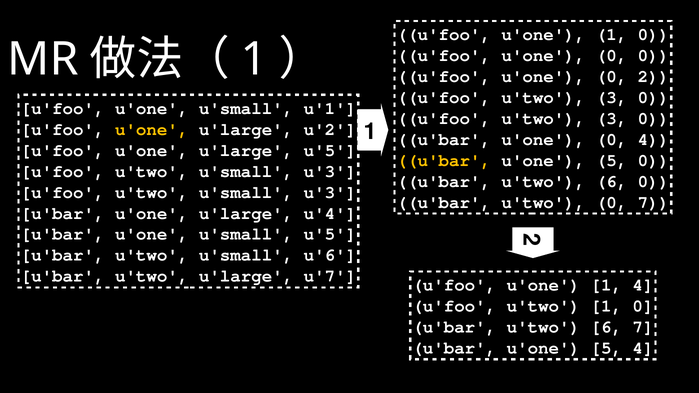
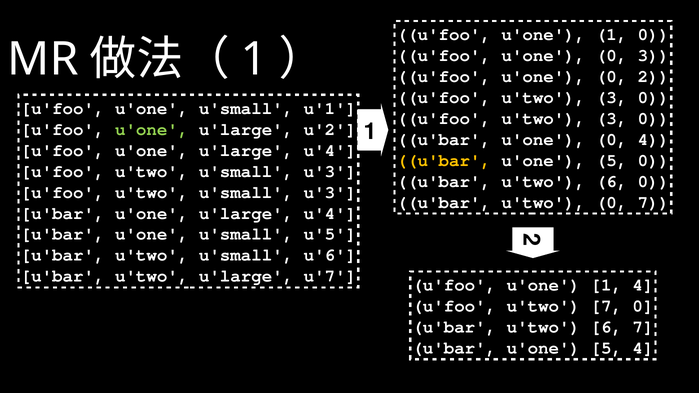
0 0: 0 -> 3 (653, 56)
u'one colour: yellow -> light green (152, 129)
u'foo u'one u'large u'5: u'5 -> u'4 (330, 150)
u'two 1: 1 -> 7 (606, 306)
